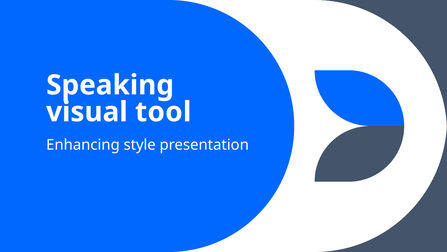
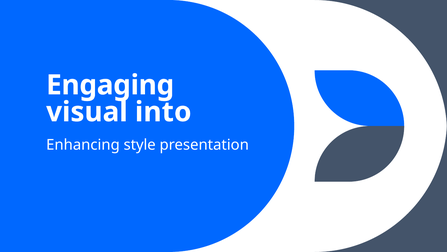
Speaking: Speaking -> Engaging (110, 85)
tool: tool -> into (163, 112)
